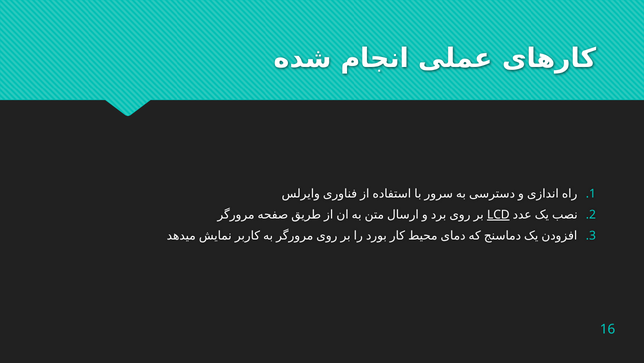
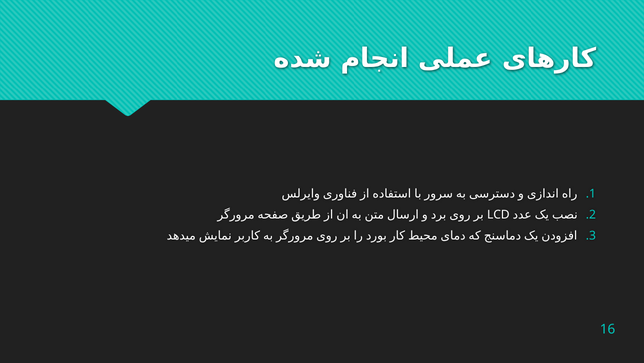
LCD underline: present -> none (498, 214)
